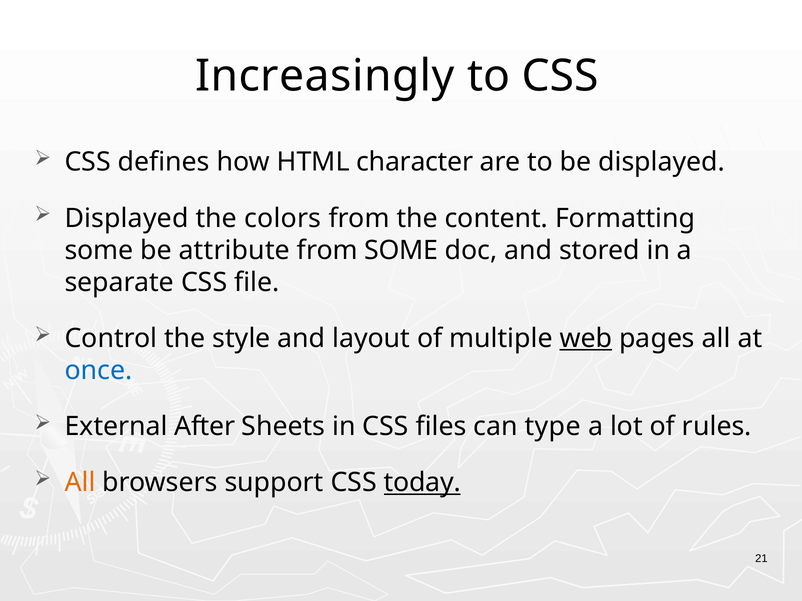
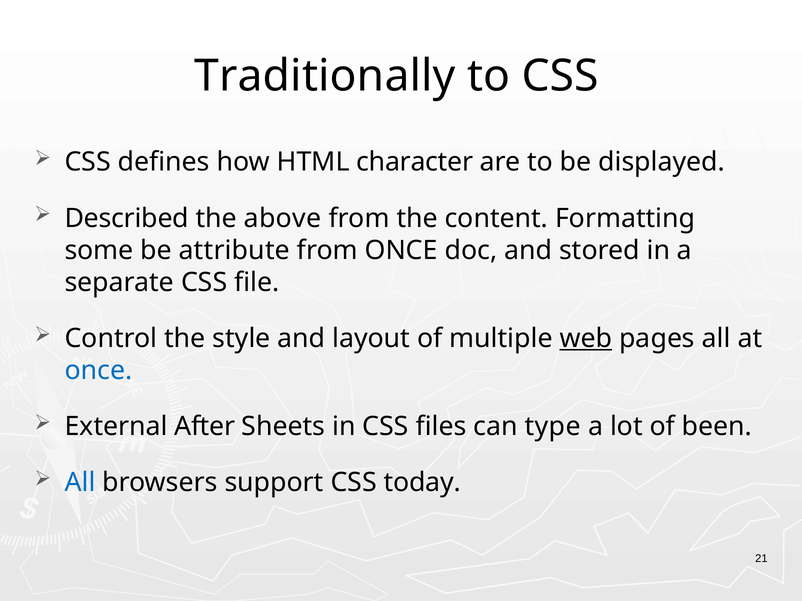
Increasingly: Increasingly -> Traditionally (325, 76)
Displayed: Displayed -> Described (127, 218)
colors: colors -> above (283, 218)
from SOME: SOME -> ONCE (401, 250)
rules: rules -> been (717, 427)
All colour: orange -> blue (80, 483)
today underline: present -> none (422, 483)
